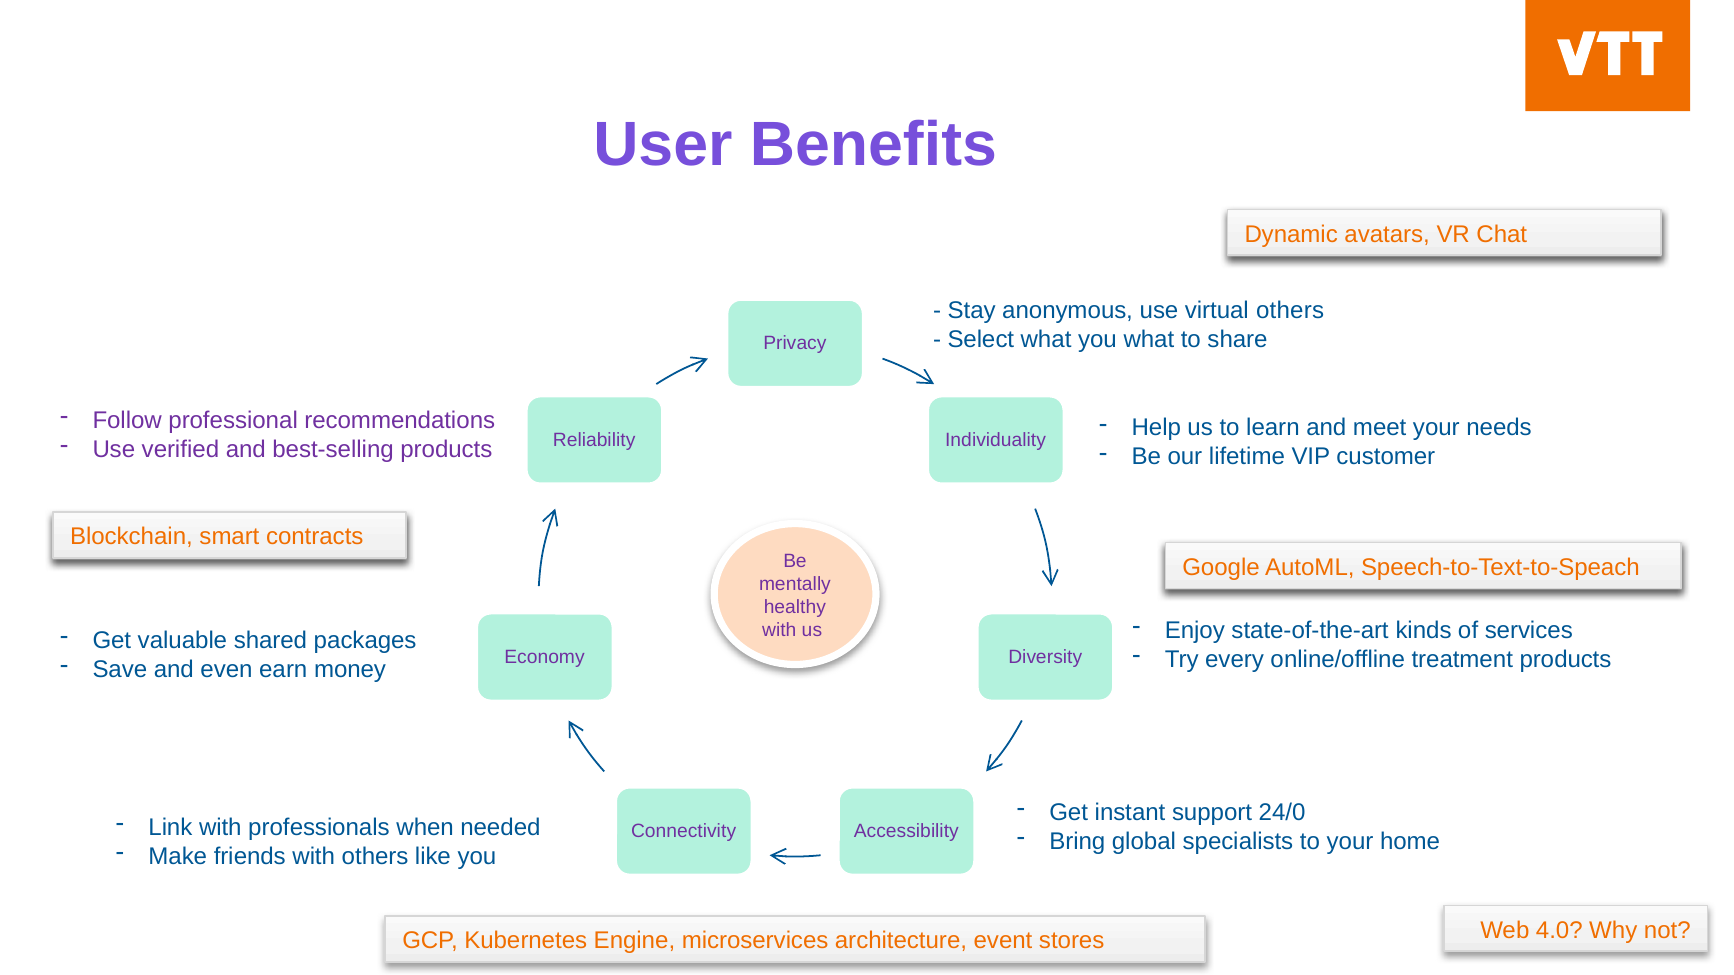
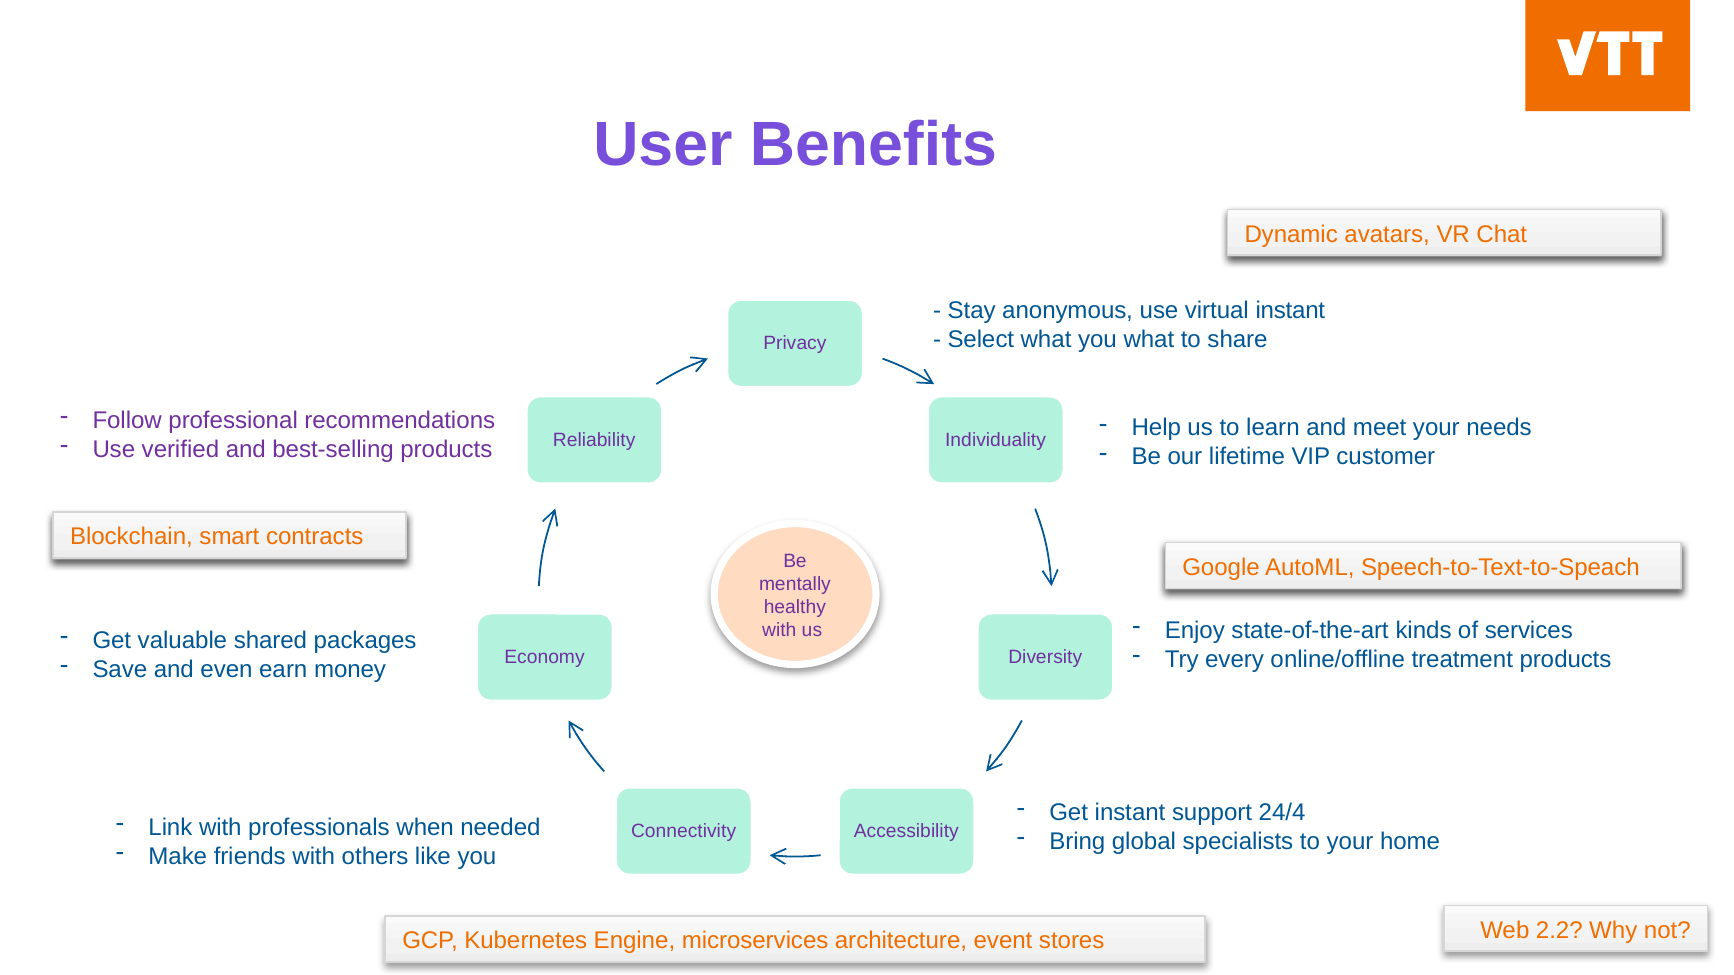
virtual others: others -> instant (1290, 311)
24/0: 24/0 -> 24/4 (1282, 813)
4.0: 4.0 -> 2.2 (1559, 930)
